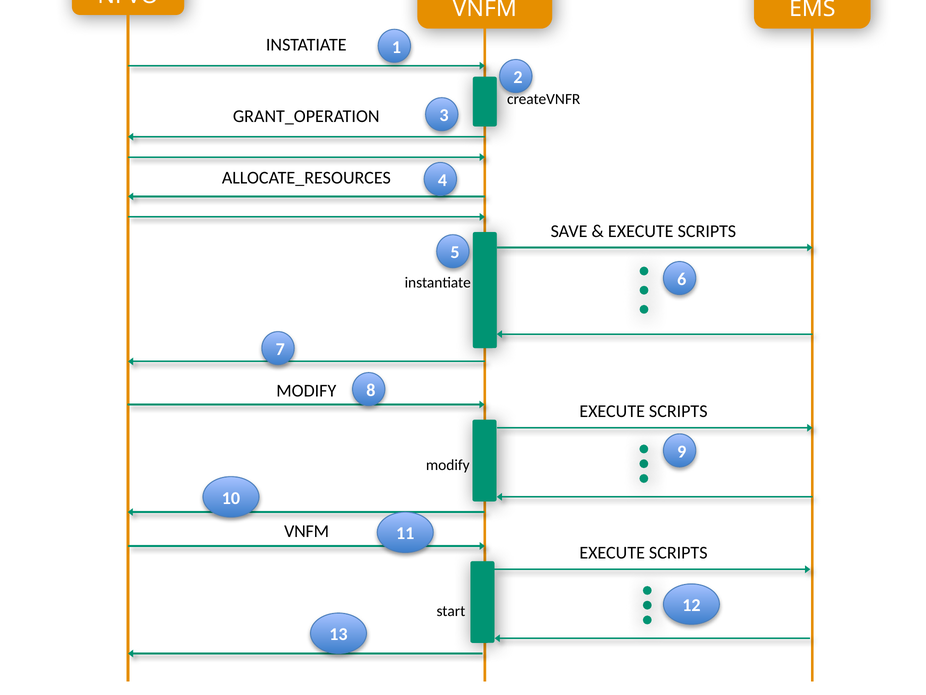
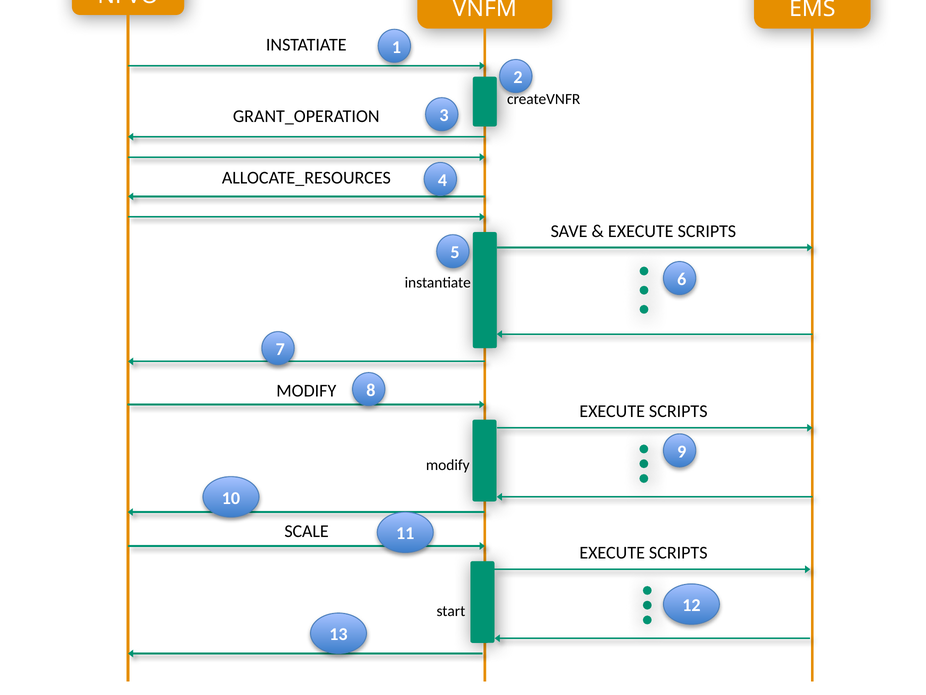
VNFM: VNFM -> SCALE (307, 531)
